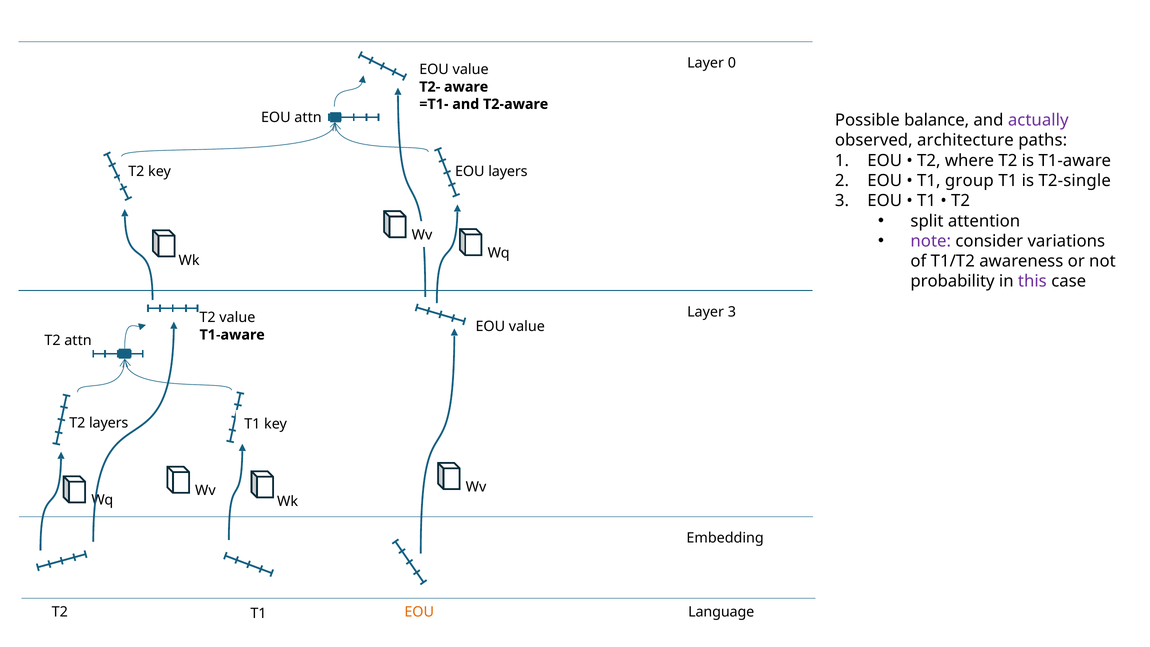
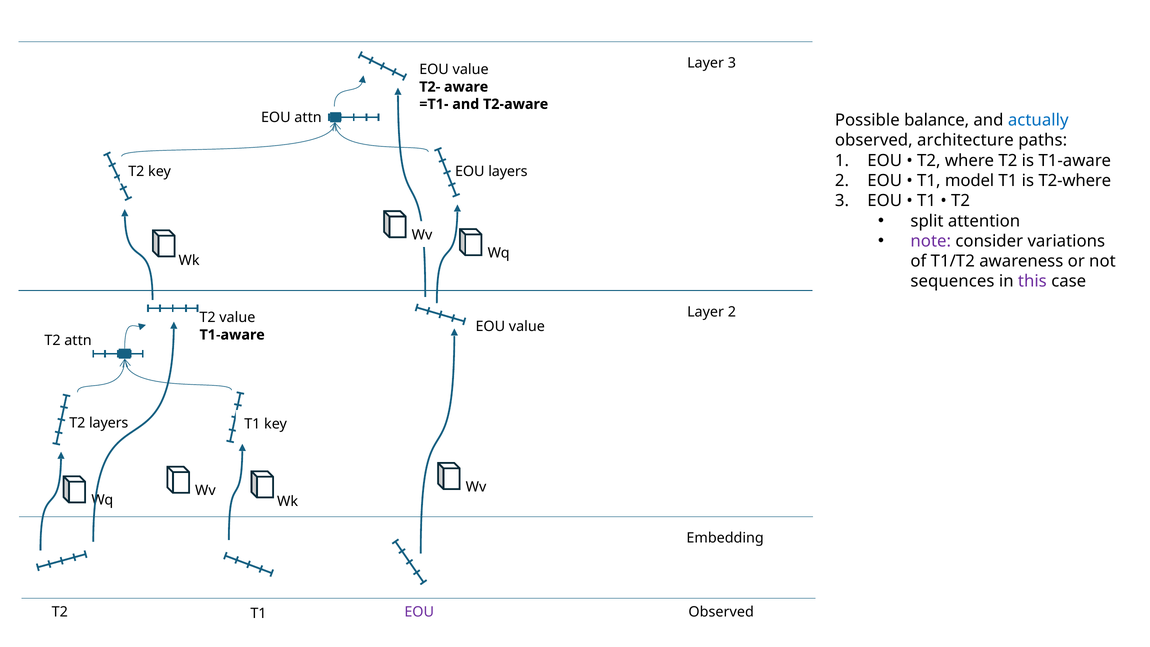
Layer 0: 0 -> 3 (732, 63)
actually colour: purple -> blue (1038, 120)
group: group -> model (970, 181)
T2-single: T2-single -> T2-where (1075, 181)
probability: probability -> sequences (952, 281)
Layer 3: 3 -> 2 (732, 312)
EOU colour: orange -> purple (419, 612)
Language: Language -> Observed (721, 612)
